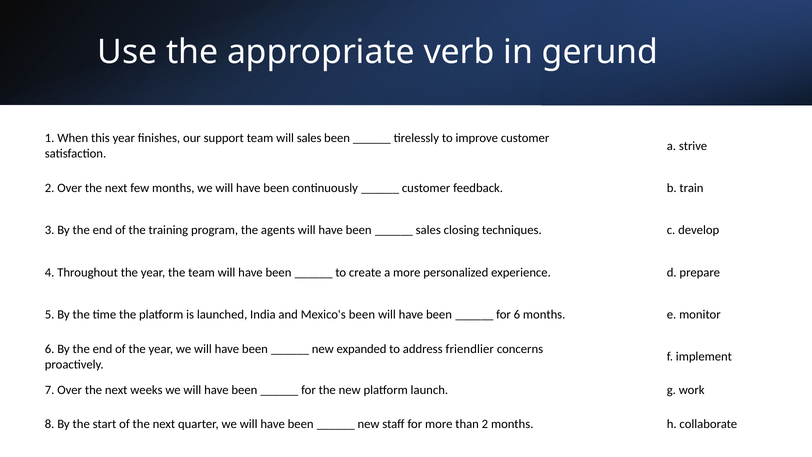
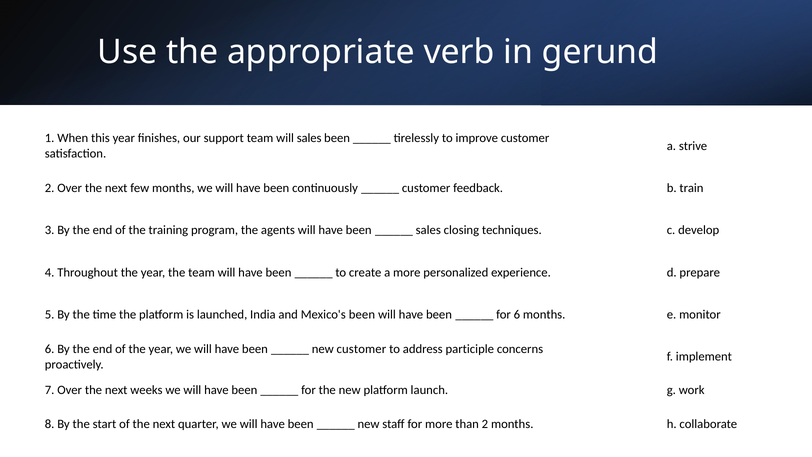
new expanded: expanded -> customer (361, 349)
friendlier: friendlier -> participle (470, 349)
